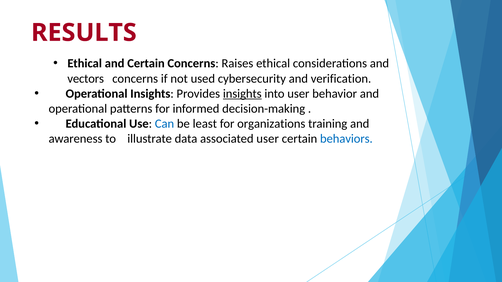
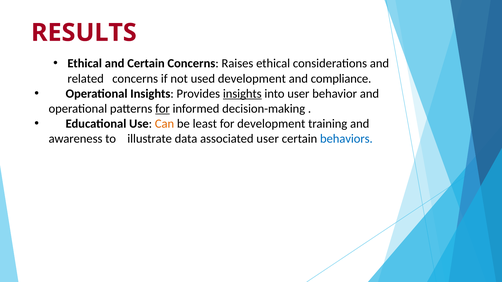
vectors: vectors -> related (86, 79)
used cybersecurity: cybersecurity -> development (252, 79)
verification: verification -> compliance (341, 79)
for underline: none -> present (163, 109)
Can colour: blue -> orange (165, 124)
for organizations: organizations -> development (271, 124)
